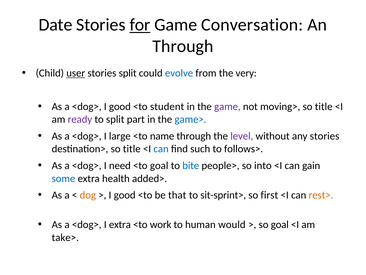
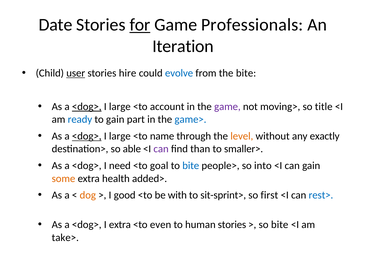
Conversation: Conversation -> Professionals (252, 25)
Through: Through -> Iteration (183, 46)
stories split: split -> hire (128, 73)
the very: very -> bite (246, 73)
<dog> underline: none -> present (87, 106)
good: good -> large (120, 106)
student: student -> account (167, 106)
ready colour: purple -> blue (80, 119)
to split: split -> gain (115, 119)
<dog> underline: none -> present (87, 136)
level colour: purple -> orange (242, 136)
any stories: stories -> exactly (325, 136)
destination> so title: title -> able (132, 149)
can colour: blue -> purple (161, 149)
such: such -> than (200, 149)
follows>: follows> -> smaller> (244, 149)
some colour: blue -> orange (64, 178)
that: that -> with (177, 195)
rest> colour: orange -> blue (321, 195)
work: work -> even (161, 224)
human would: would -> stories (232, 224)
so goal: goal -> bite (280, 224)
